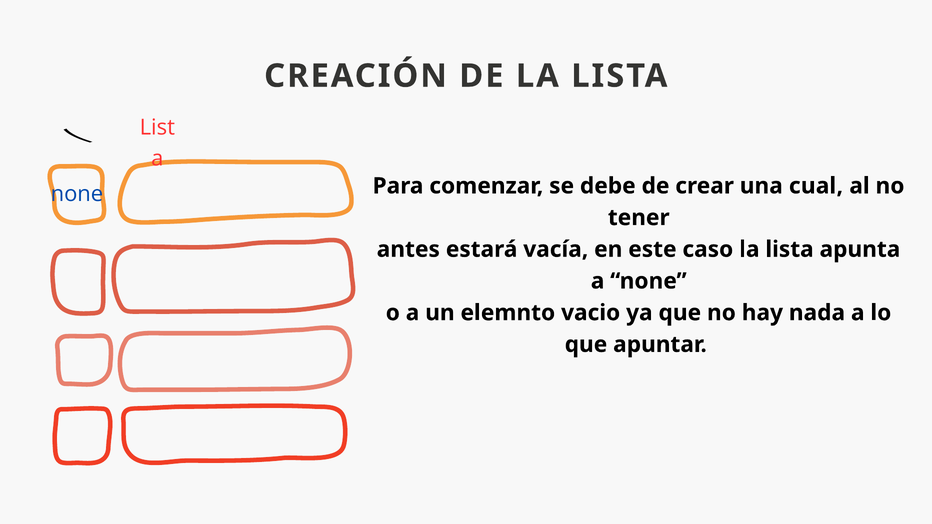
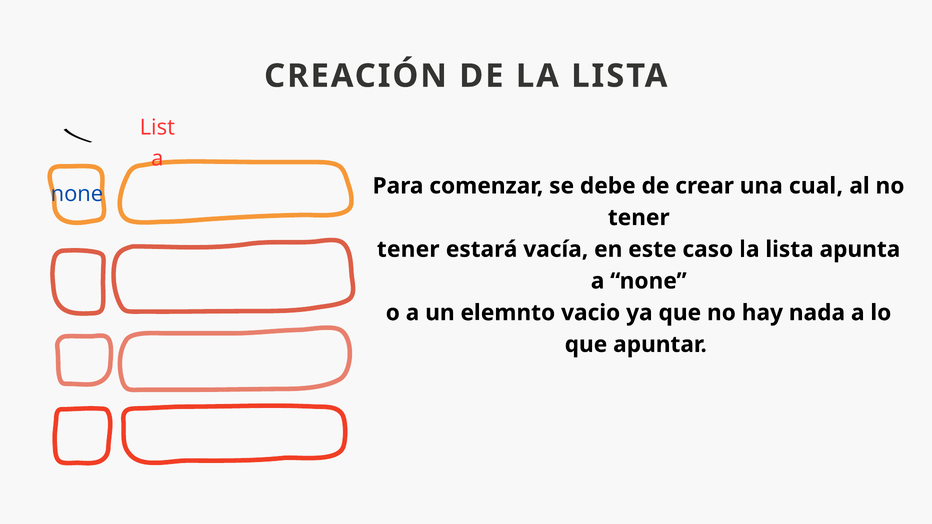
antes: antes -> tener (408, 249)
